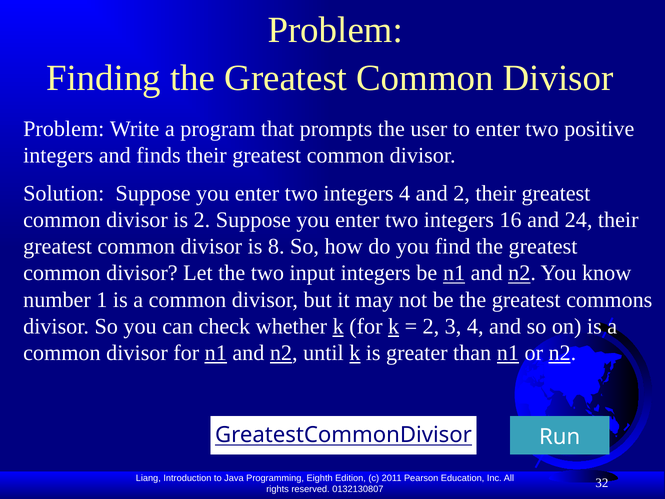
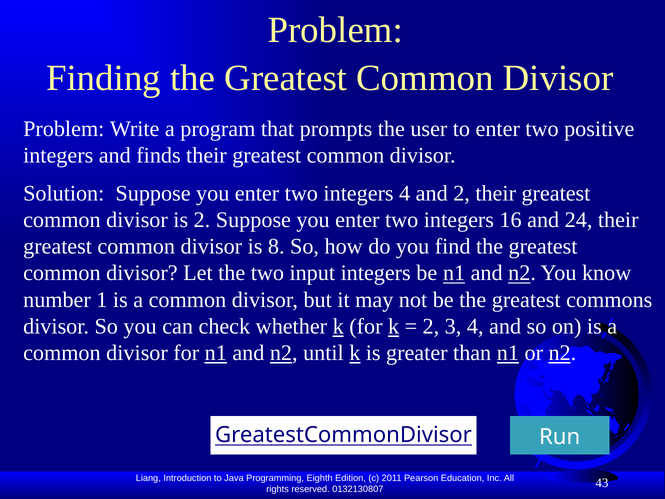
32: 32 -> 43 (602, 483)
